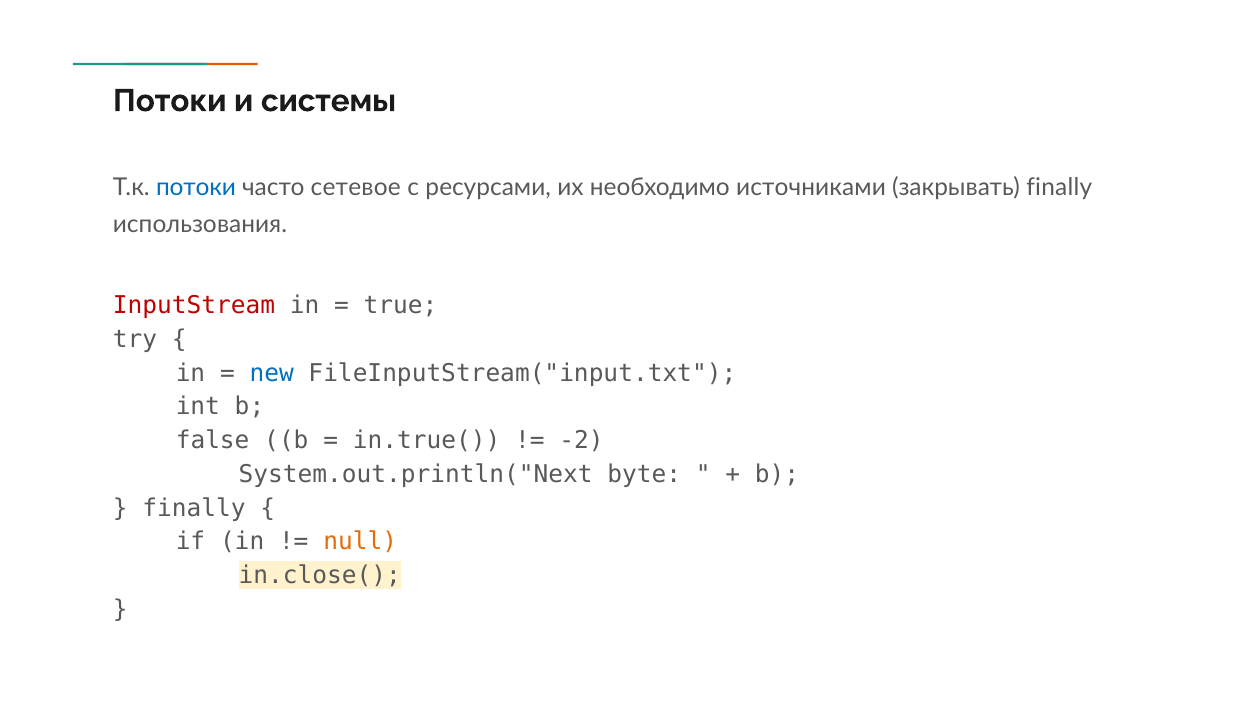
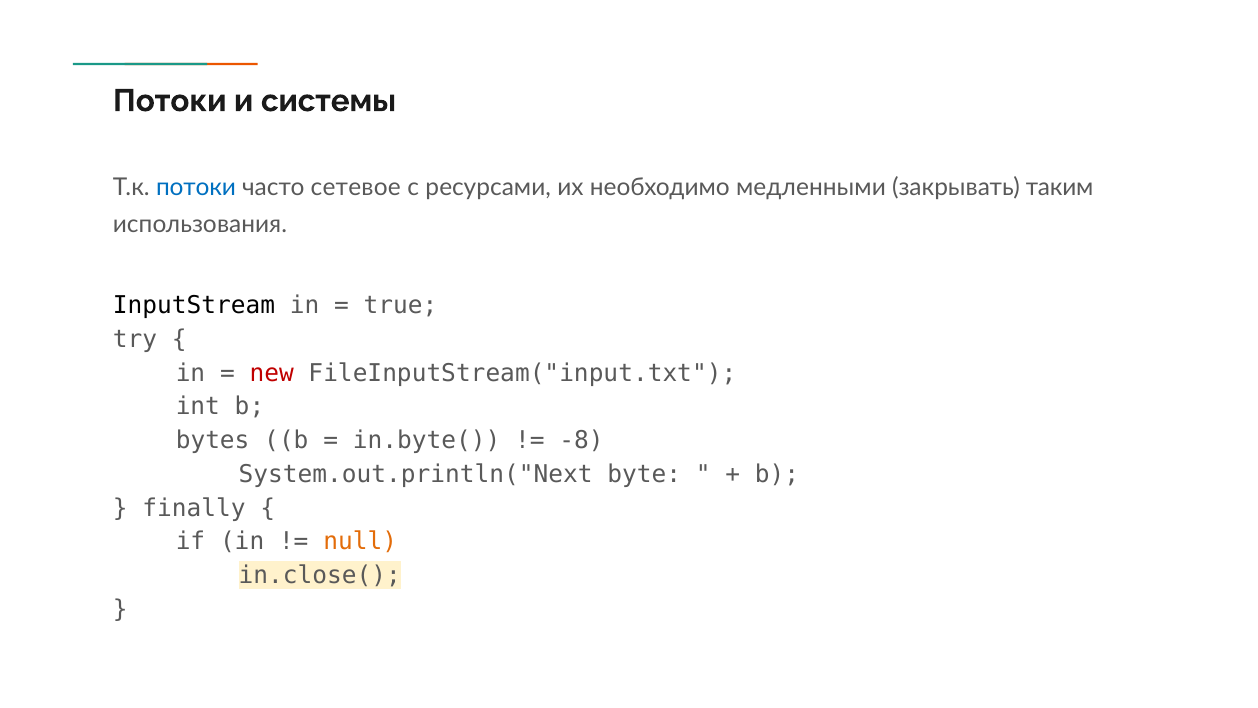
источниками: источниками -> медленными (811, 187)
закрывать finally: finally -> таким (1060, 187)
InputStream colour: red -> black (194, 305)
new colour: blue -> red (272, 373)
false: false -> bytes (213, 440)
in.true(: in.true( -> in.byte( (427, 440)
-2: -2 -> -8 (581, 440)
